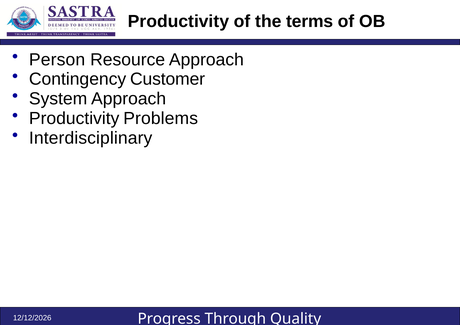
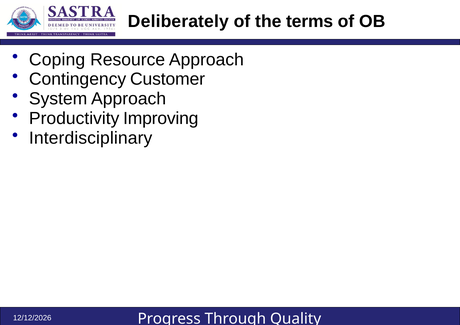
Productivity: Productivity -> Deliberately (178, 22)
Person: Person -> Coping (57, 60)
Problems: Problems -> Improving (161, 119)
